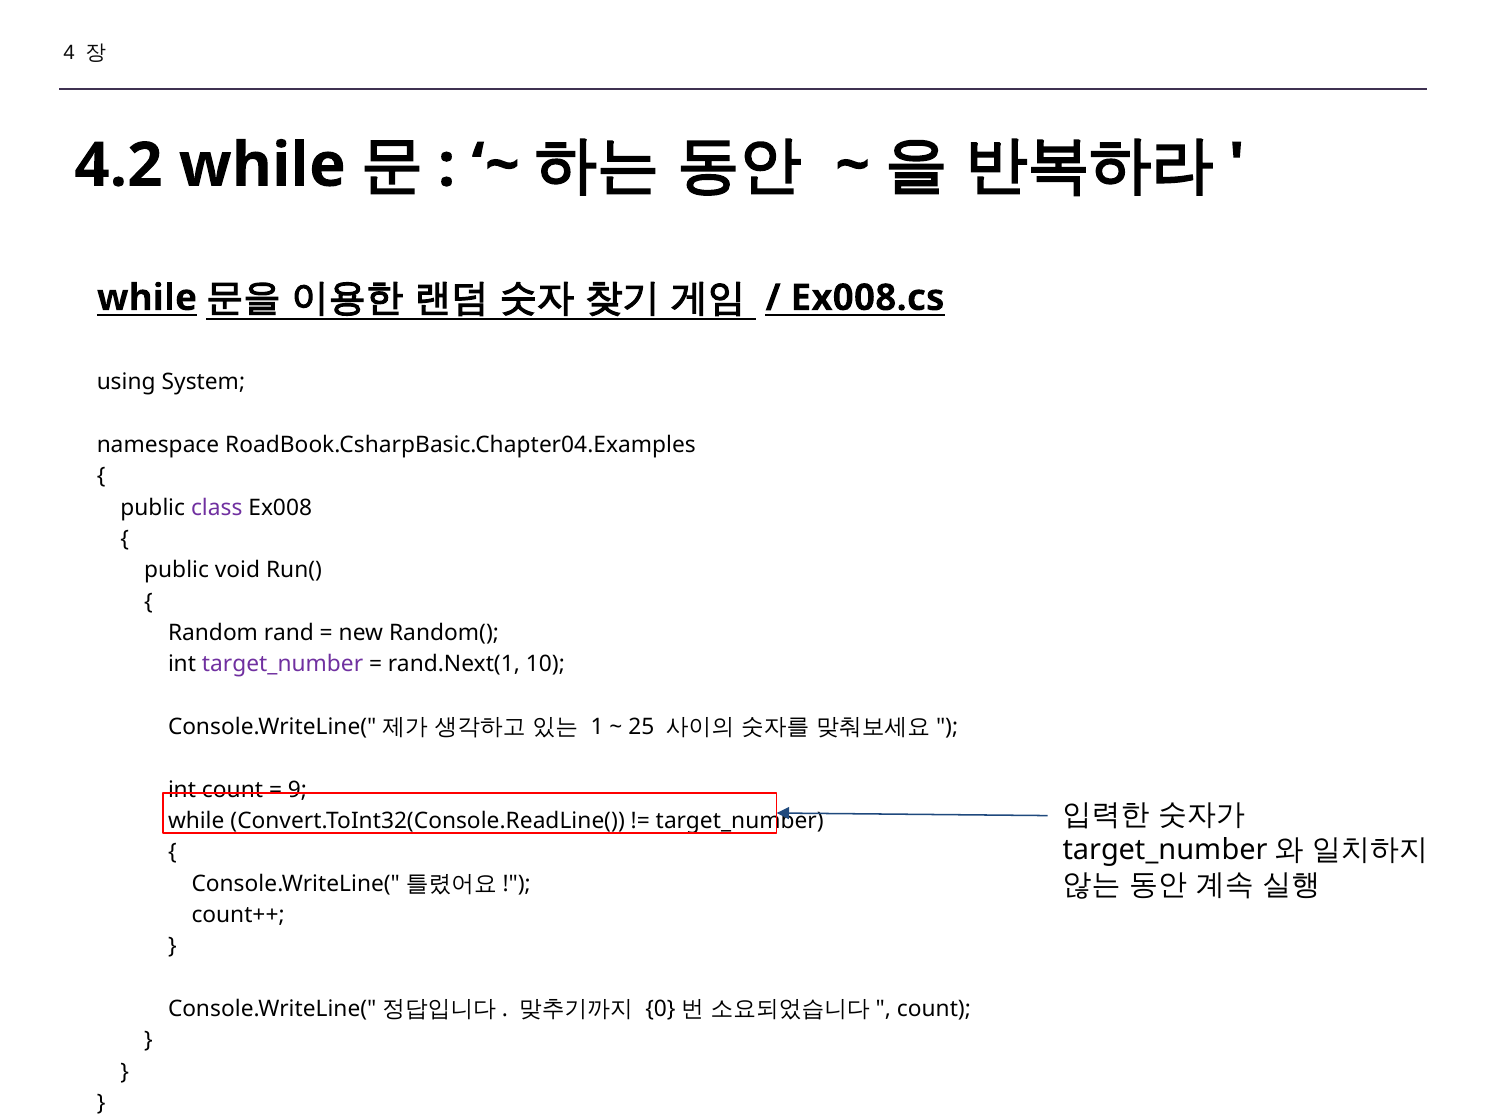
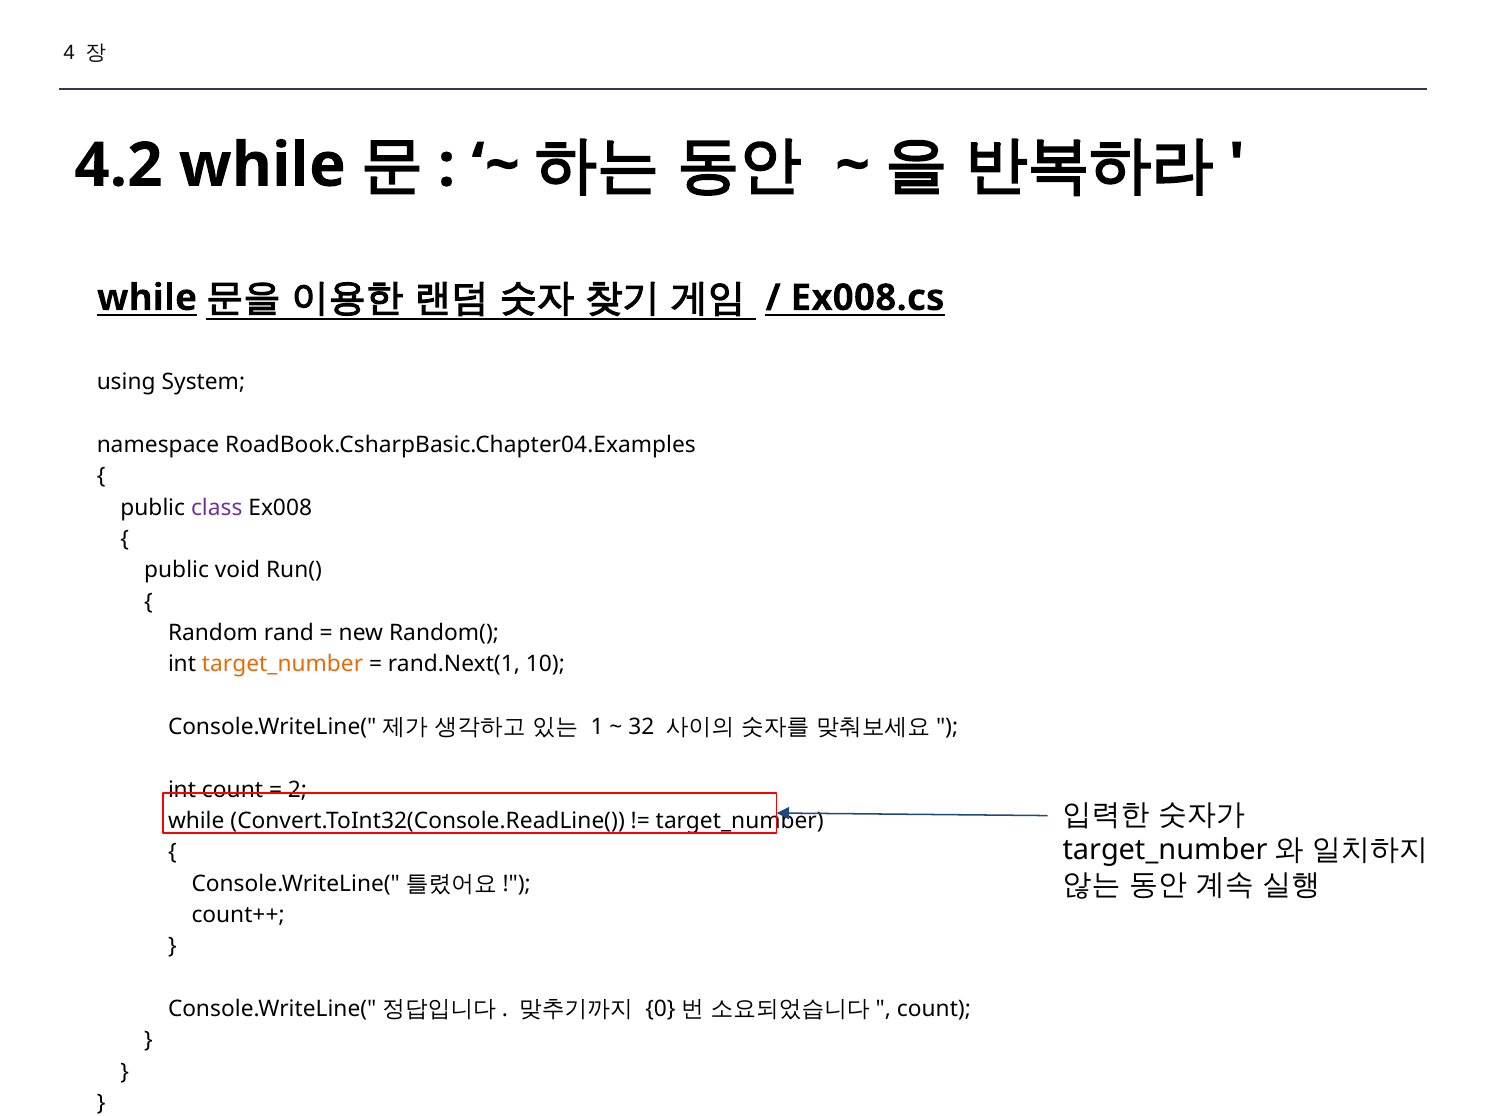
target_number colour: purple -> orange (283, 664)
25: 25 -> 32 (641, 727)
9: 9 -> 2 (297, 790)
